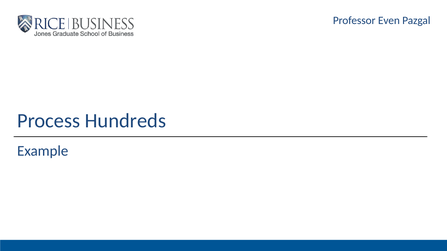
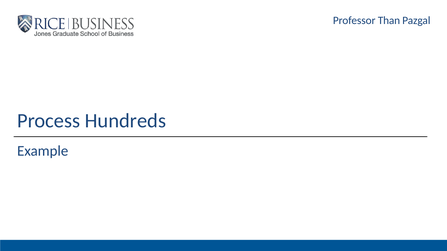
Even: Even -> Than (389, 20)
